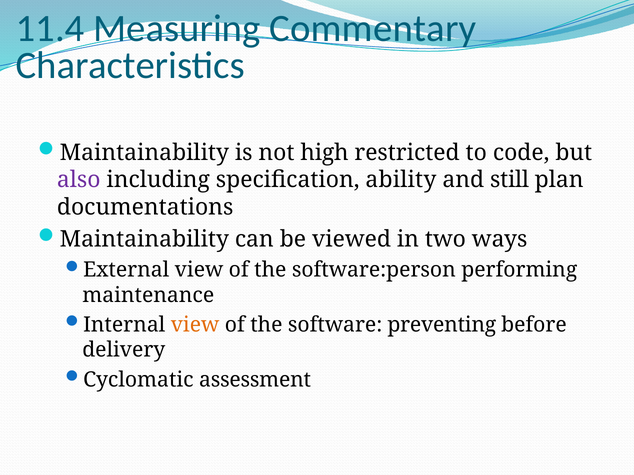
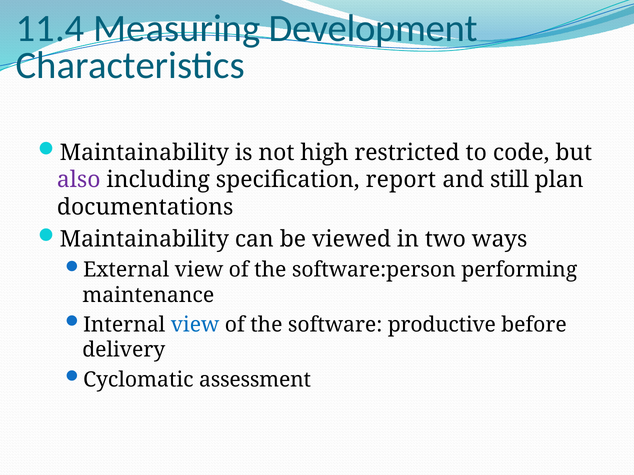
Commentary: Commentary -> Development (373, 28)
ability: ability -> report (401, 180)
view colour: orange -> blue (195, 325)
preventing: preventing -> productive (442, 325)
